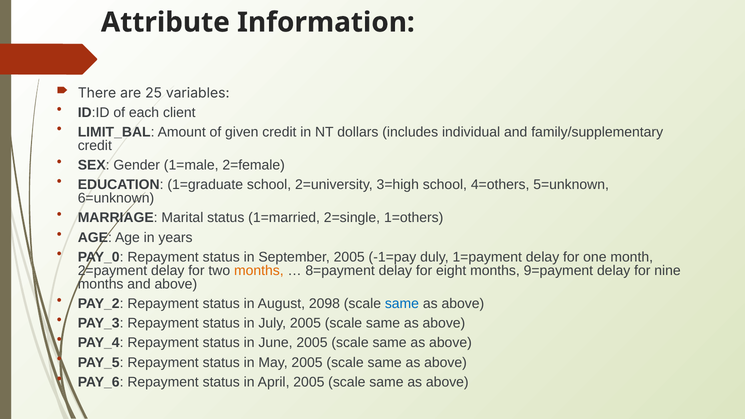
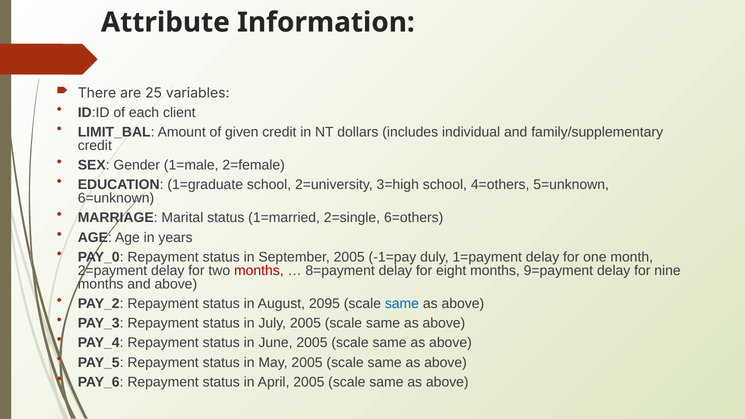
1=others: 1=others -> 6=others (414, 218)
months colour: orange -> red (259, 271)
2098: 2098 -> 2095 (324, 304)
